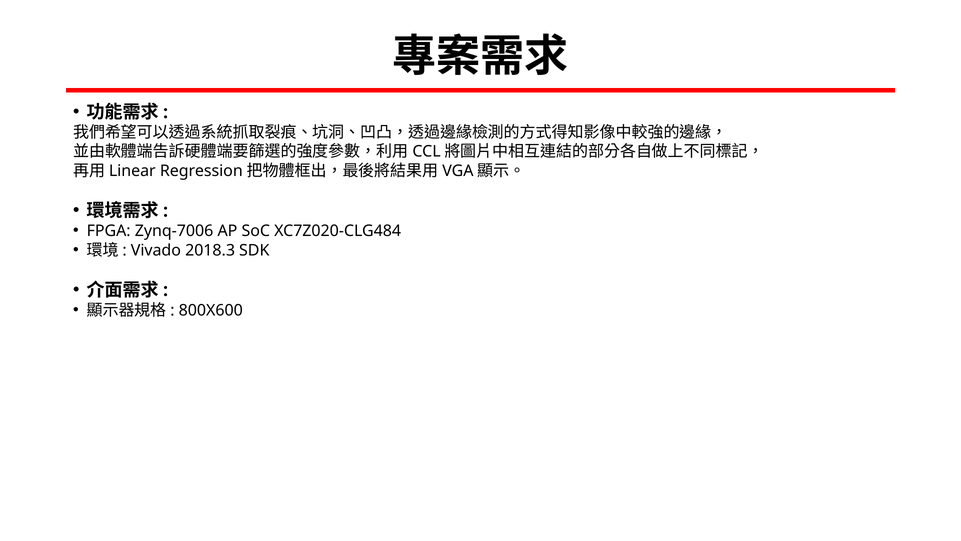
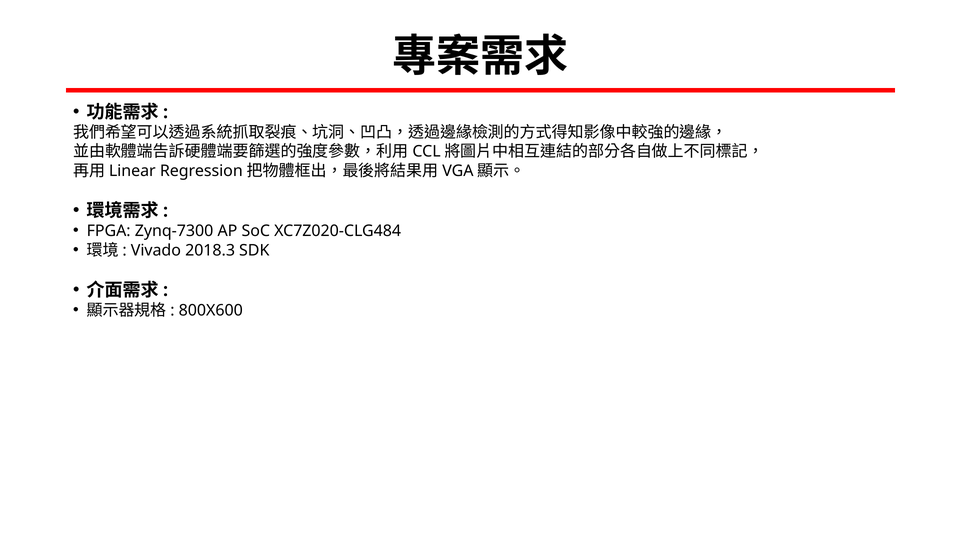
Zynq-7006: Zynq-7006 -> Zynq-7300 (174, 231)
